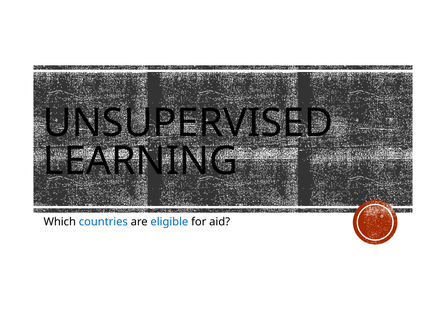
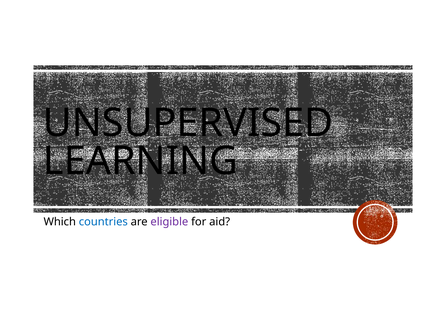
eligible colour: blue -> purple (169, 222)
